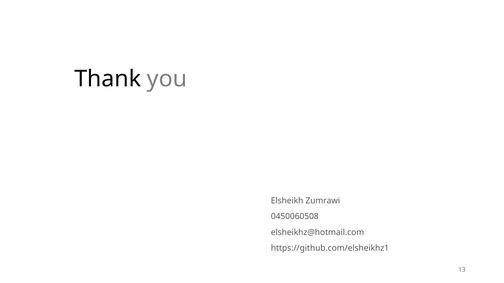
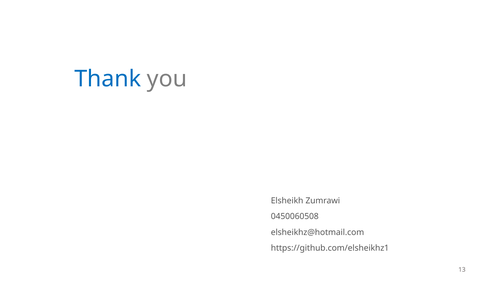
Thank colour: black -> blue (108, 79)
